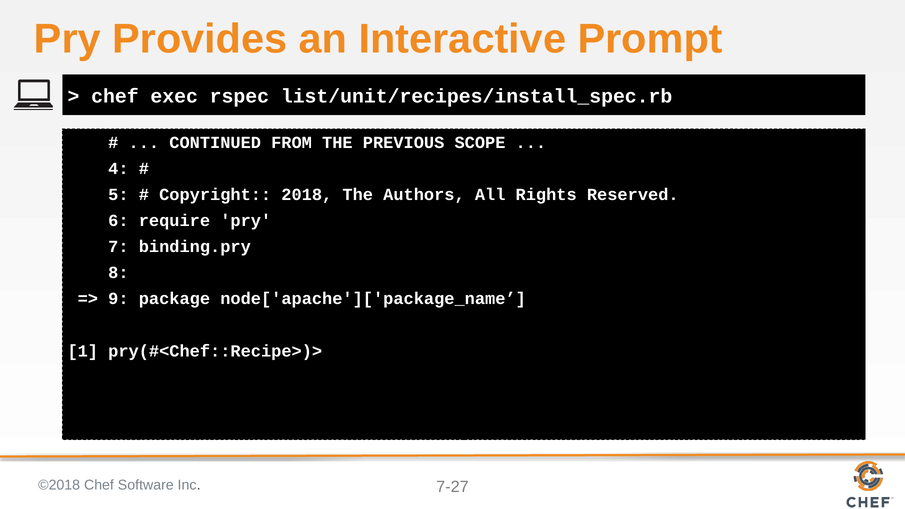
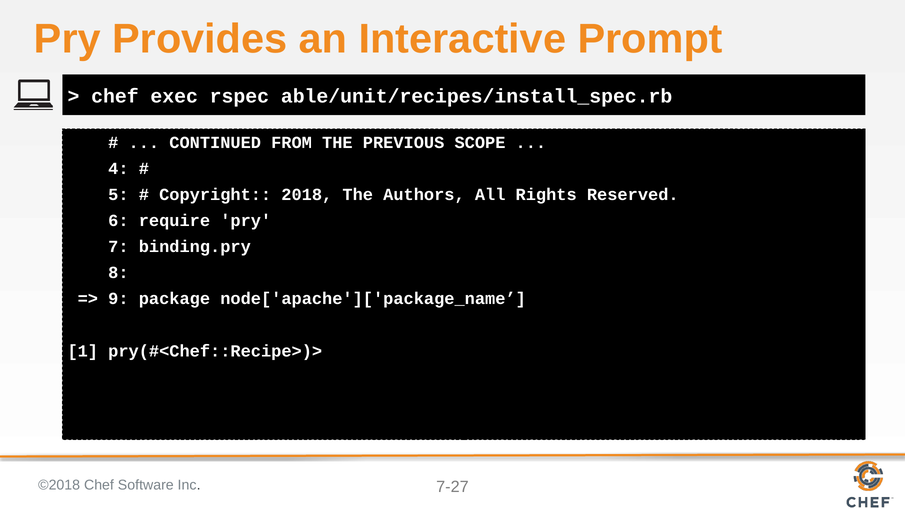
list/unit/recipes/install_spec.rb: list/unit/recipes/install_spec.rb -> able/unit/recipes/install_spec.rb (477, 96)
